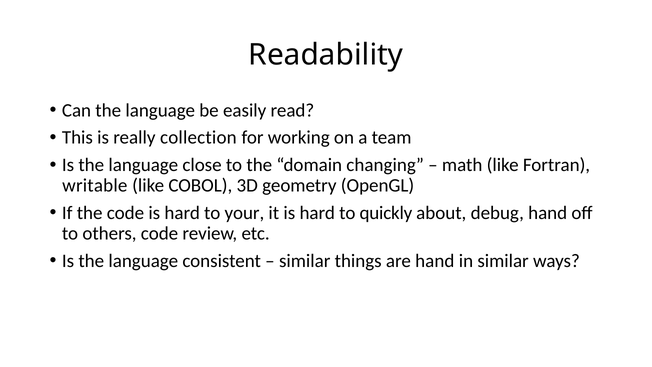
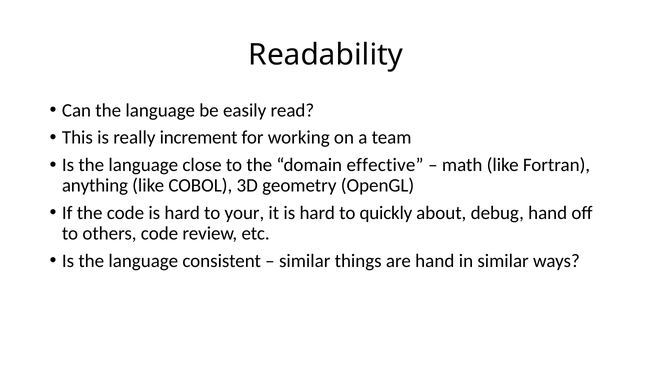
collection: collection -> increment (199, 138)
changing: changing -> effective (385, 165)
writable: writable -> anything (95, 185)
